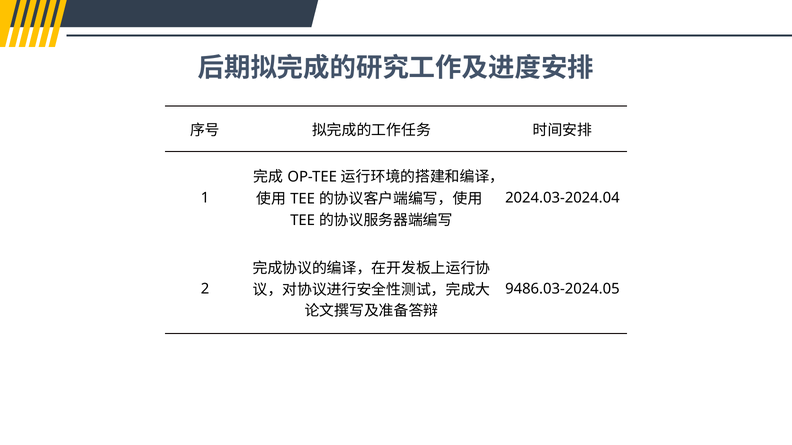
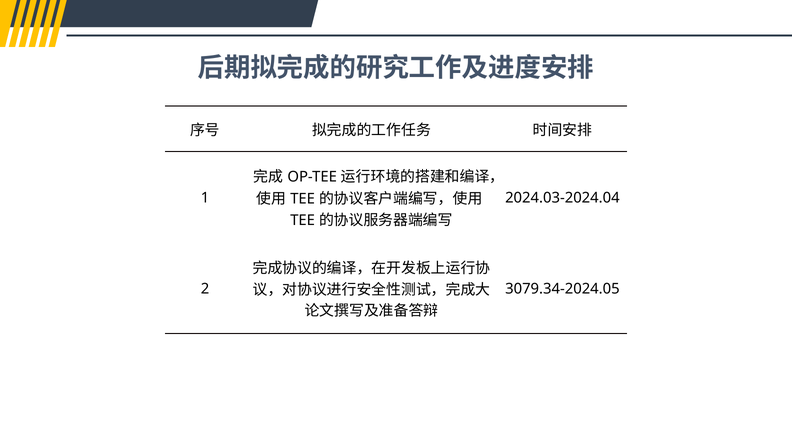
9486.03-2024.05: 9486.03-2024.05 -> 3079.34-2024.05 (562, 289)
